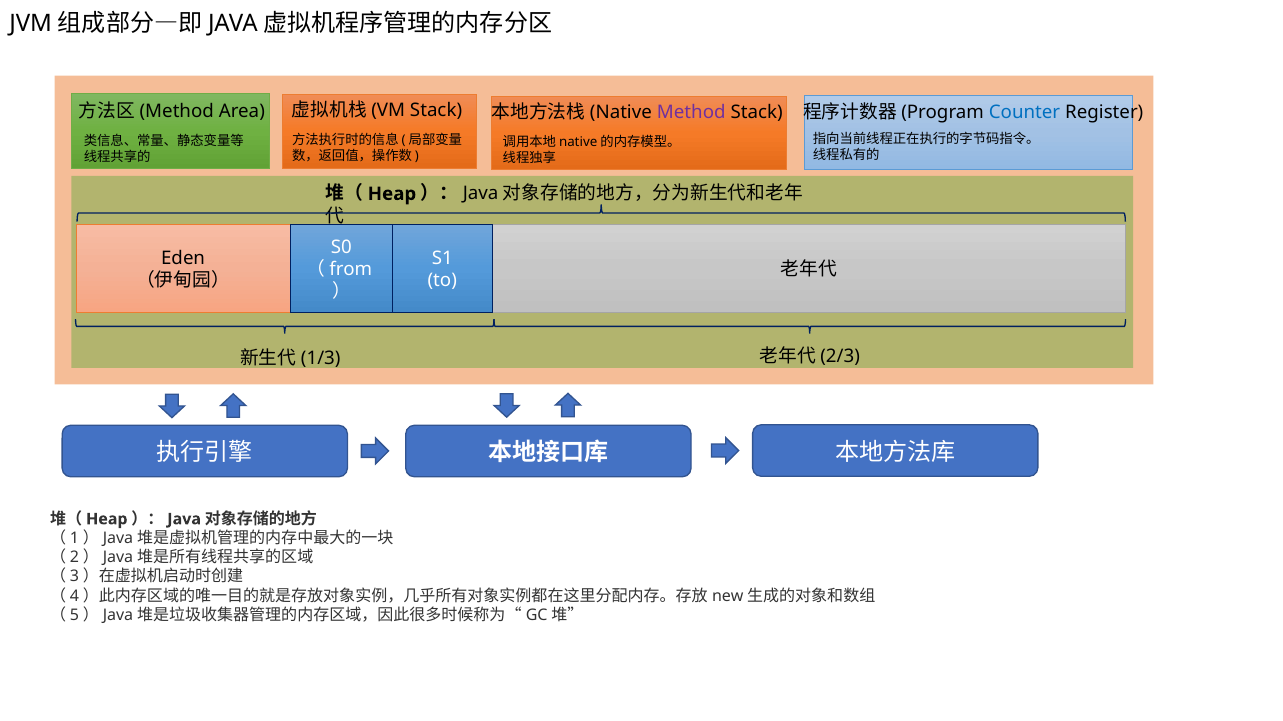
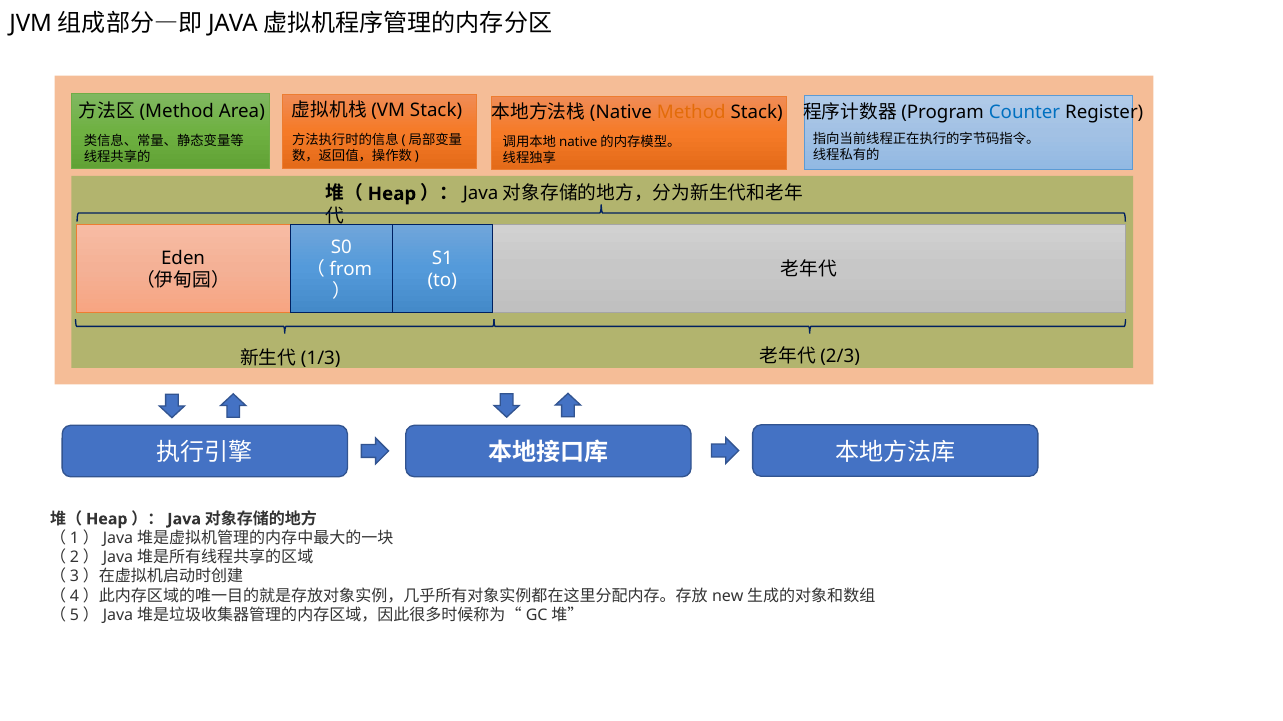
Method colour: purple -> orange (691, 113)
